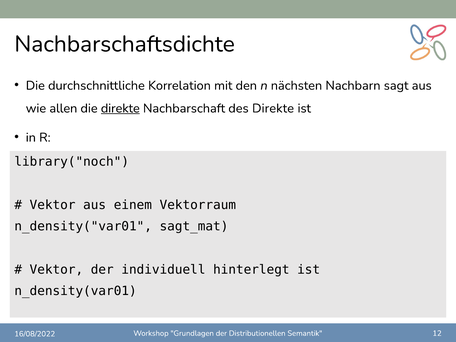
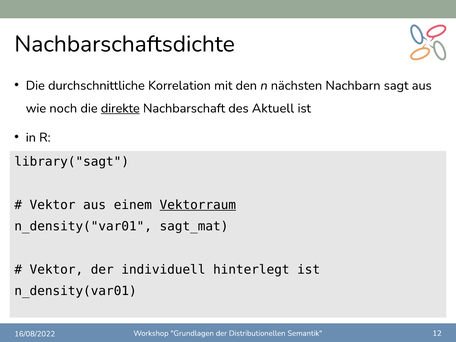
allen: allen -> noch (63, 108)
des Direkte: Direkte -> Aktuell (273, 108)
library("noch: library("noch -> library("sagt (72, 162)
Vektorraum underline: none -> present (198, 205)
